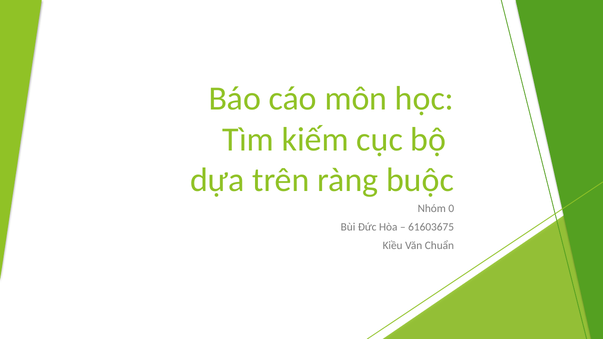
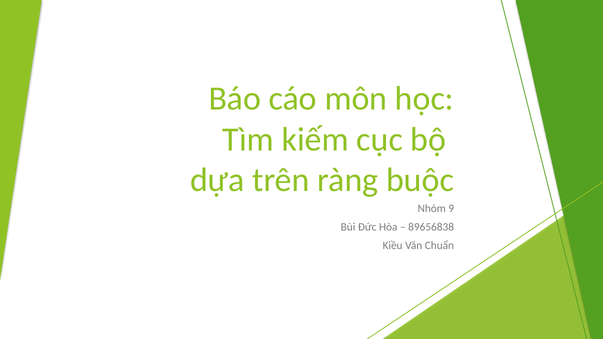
0: 0 -> 9 (451, 209)
61603675: 61603675 -> 89656838 (431, 227)
